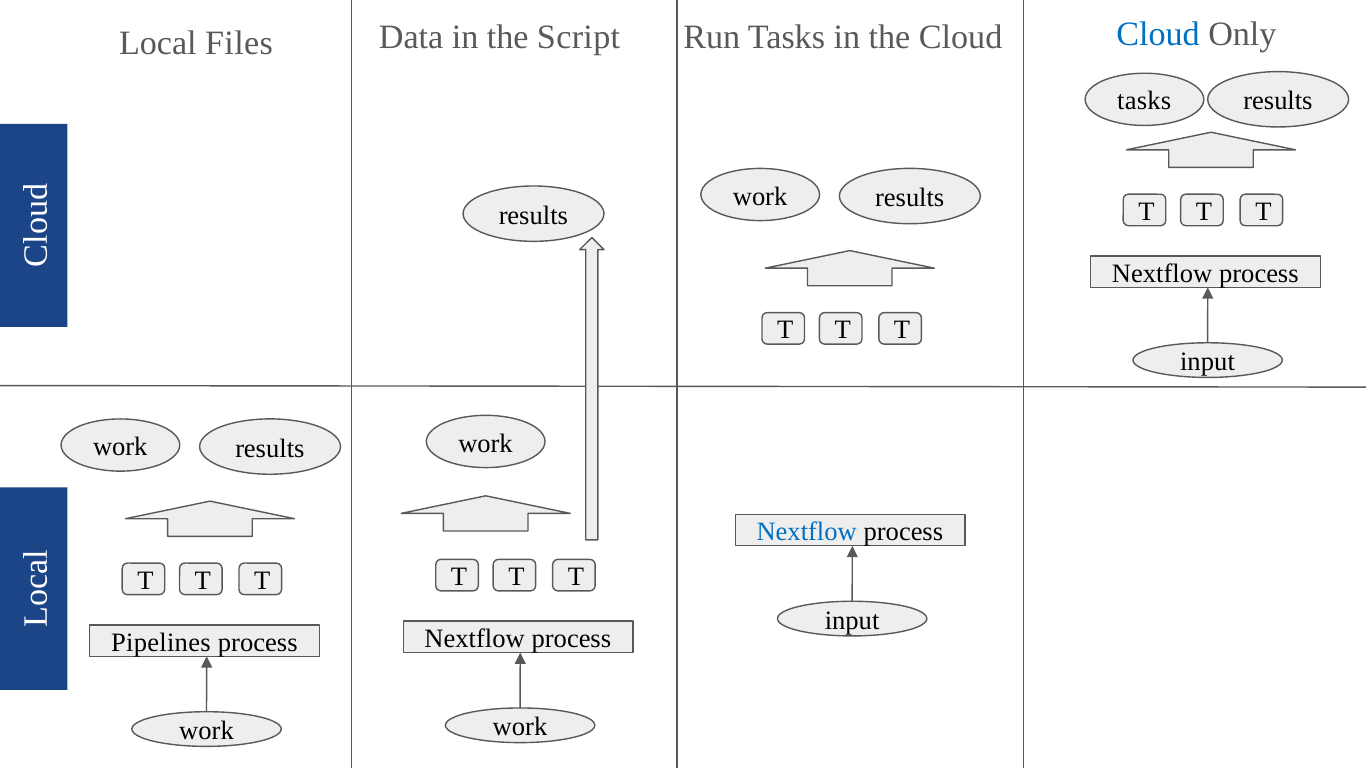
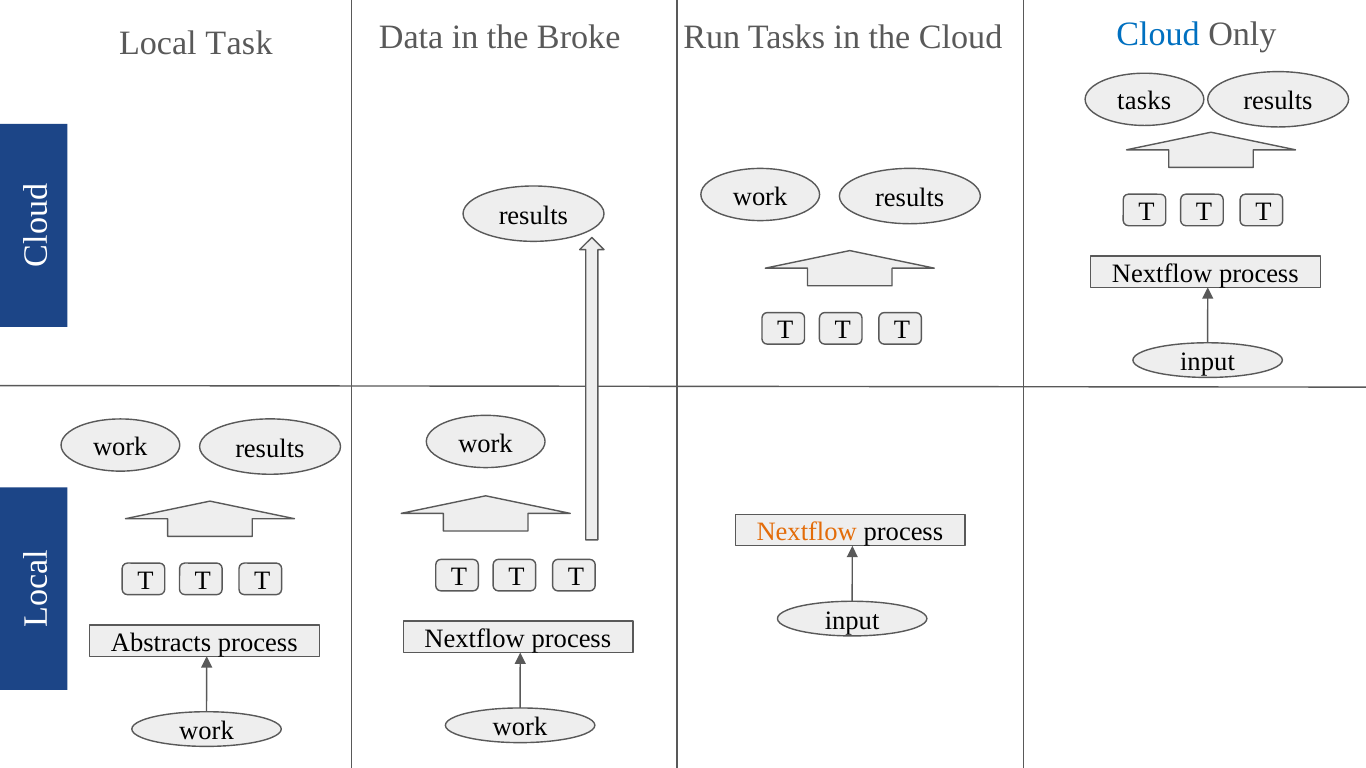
Files: Files -> Task (239, 43)
Script: Script -> Broke (579, 37)
Nextflow colour: blue -> orange (807, 532)
Pipelines: Pipelines -> Abstracts (161, 643)
